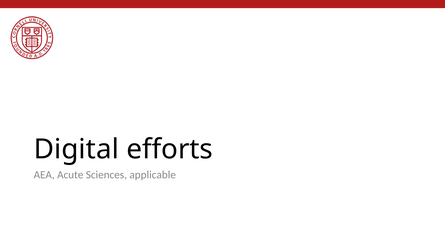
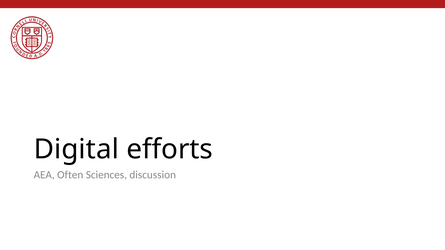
Acute: Acute -> Often (70, 175)
applicable: applicable -> discussion (153, 175)
